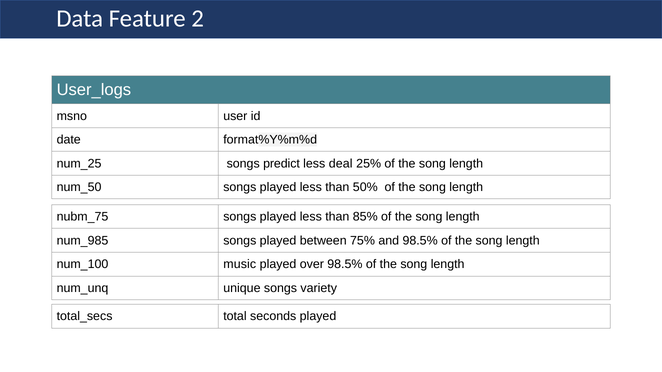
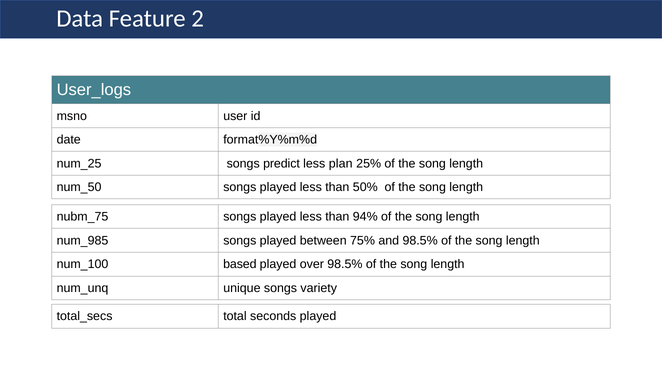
deal: deal -> plan (341, 164)
85%: 85% -> 94% (365, 217)
music: music -> based (240, 265)
